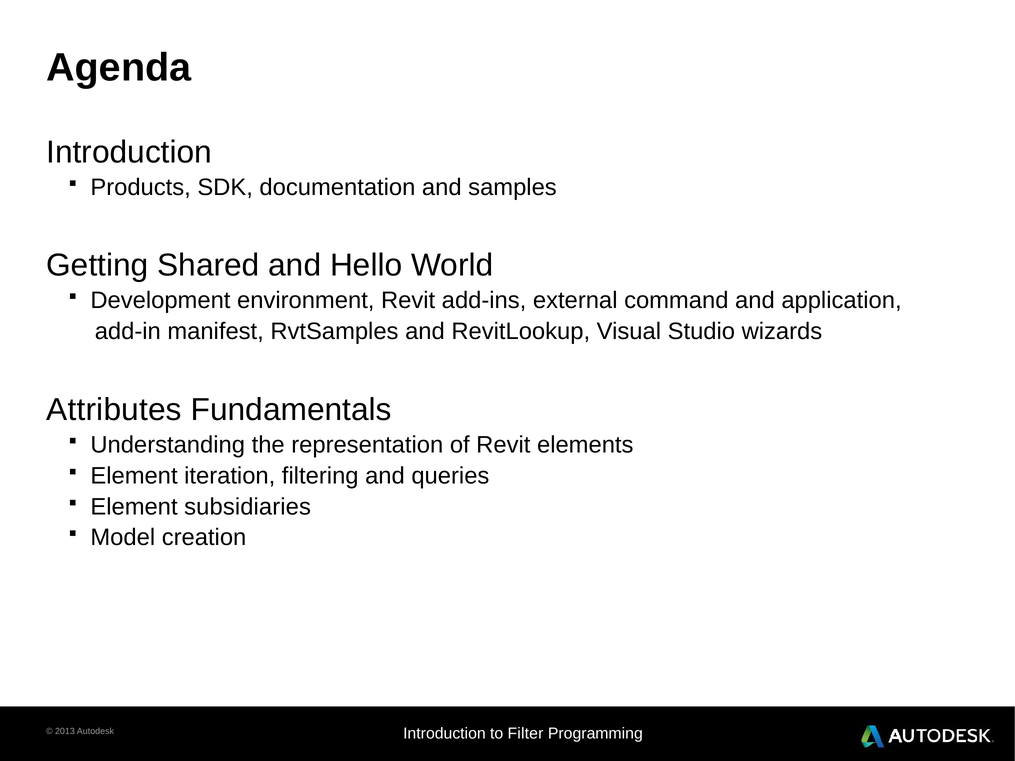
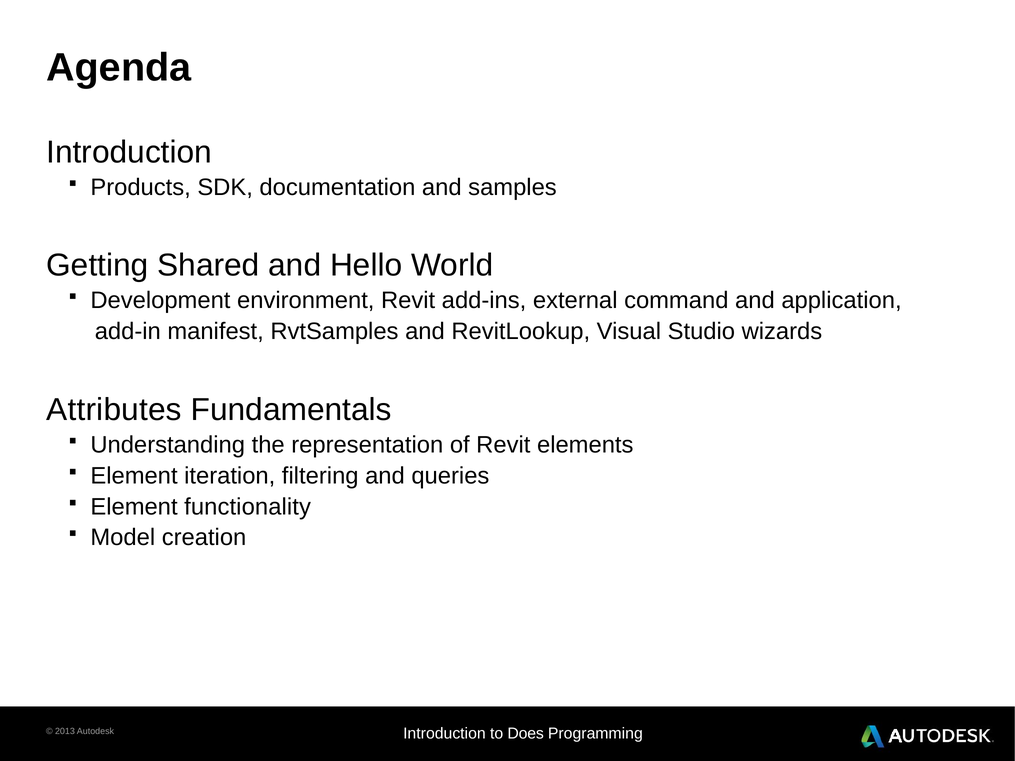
subsidiaries: subsidiaries -> functionality (248, 507)
Filter: Filter -> Does (526, 734)
